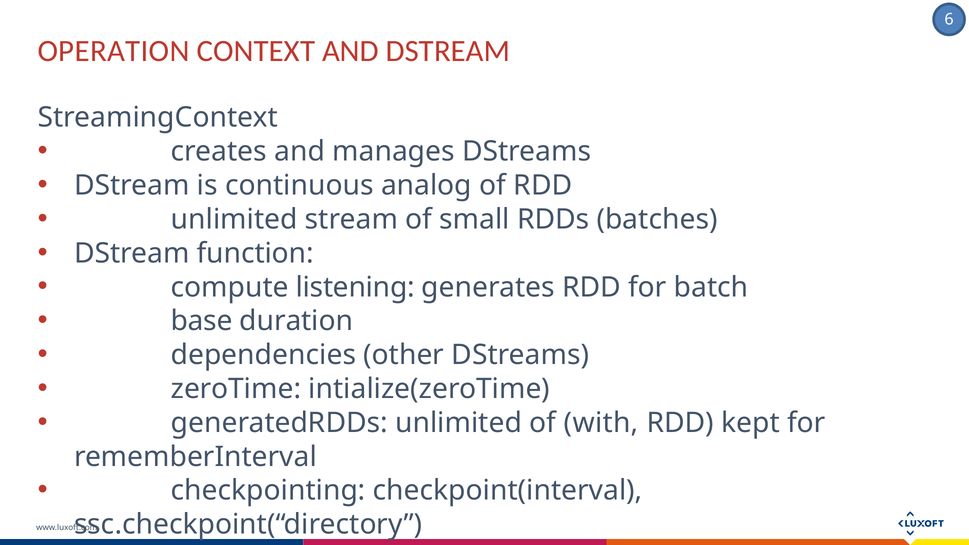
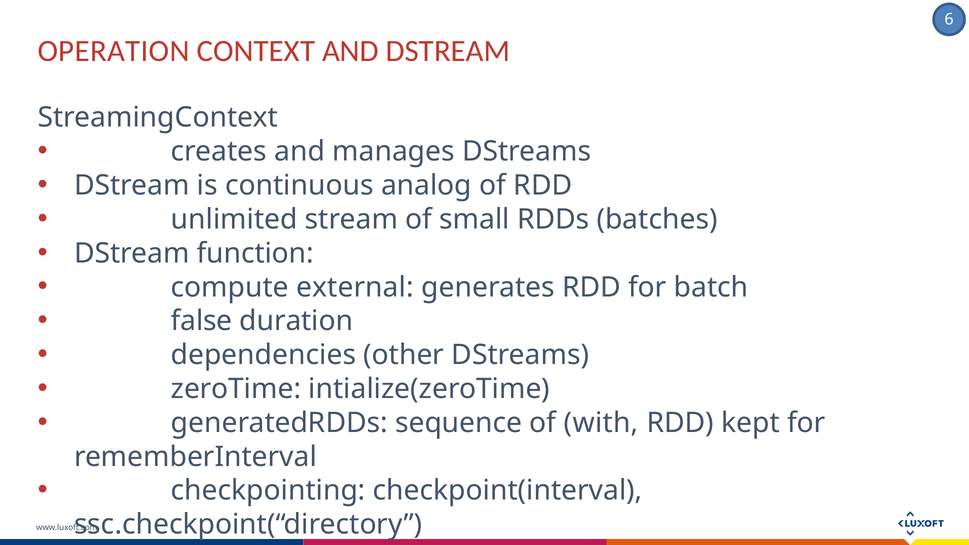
listening: listening -> external (355, 287)
base: base -> false (202, 321)
generatedRDDs unlimited: unlimited -> sequence (459, 423)
